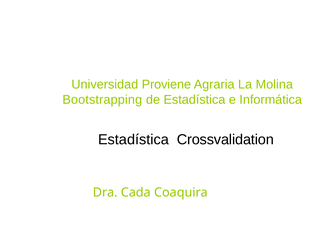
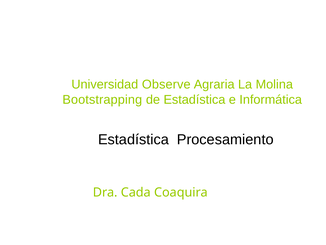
Proviene: Proviene -> Observe (166, 84)
Crossvalidation: Crossvalidation -> Procesamiento (225, 139)
